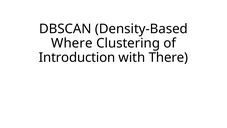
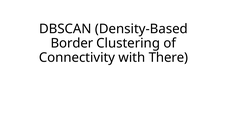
Where: Where -> Border (72, 43)
Introduction: Introduction -> Connectivity (77, 57)
